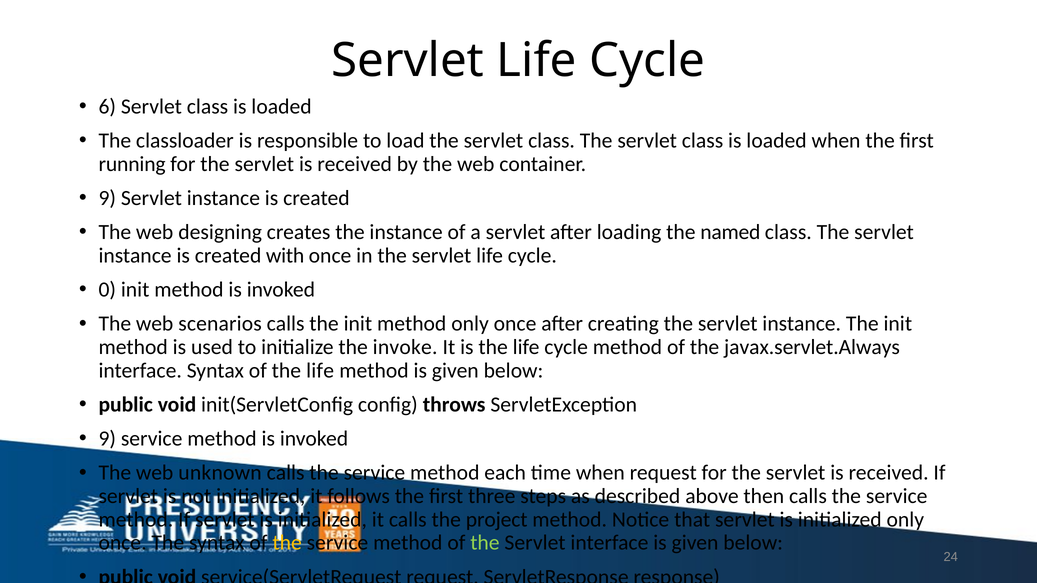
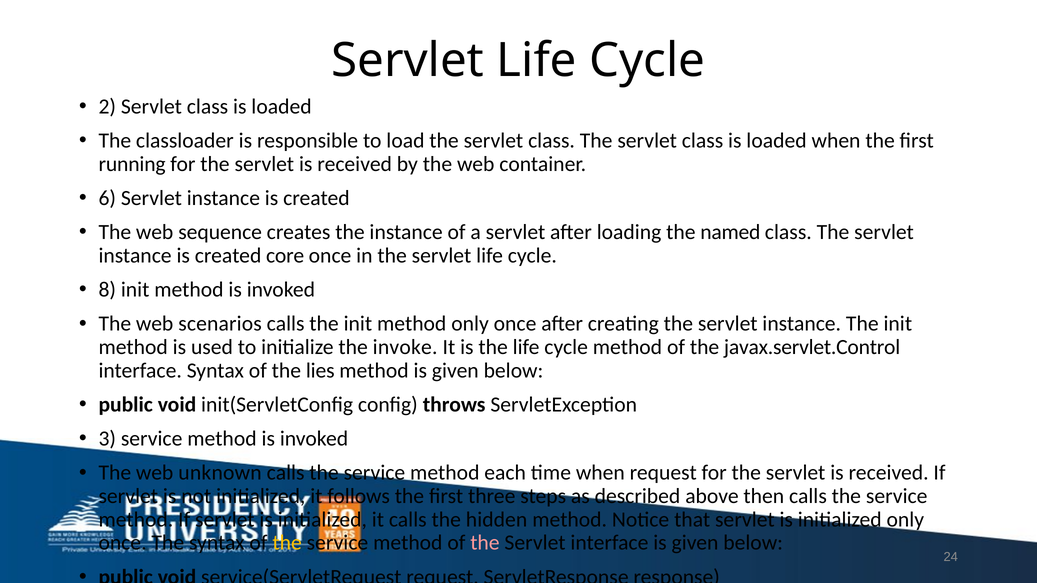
6: 6 -> 2 (107, 107)
9: 9 -> 6 (107, 198)
designing: designing -> sequence (220, 232)
with: with -> core (285, 256)
0: 0 -> 8 (107, 290)
javax.servlet.Always: javax.servlet.Always -> javax.servlet.Control (812, 347)
of the life: life -> lies (320, 371)
9: 9 -> 3 (107, 439)
project: project -> hidden (497, 520)
the colour: light green -> pink (485, 543)
